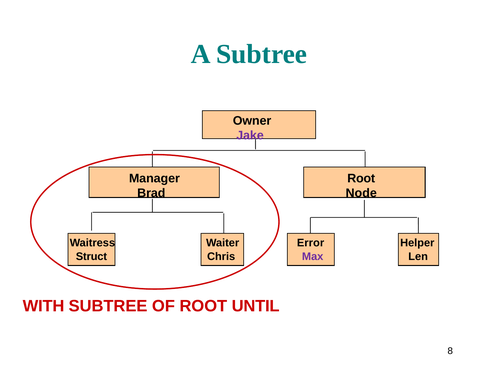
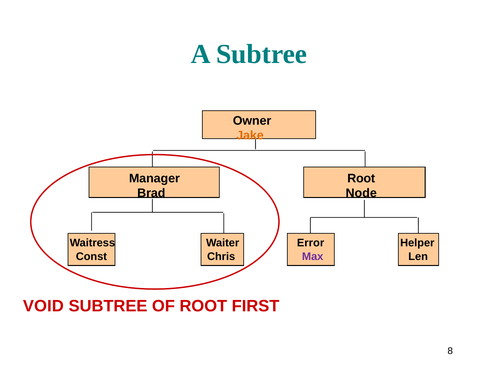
Jake colour: purple -> orange (250, 136)
Struct: Struct -> Const (91, 257)
WITH: WITH -> VOID (43, 306)
UNTIL: UNTIL -> FIRST (256, 306)
